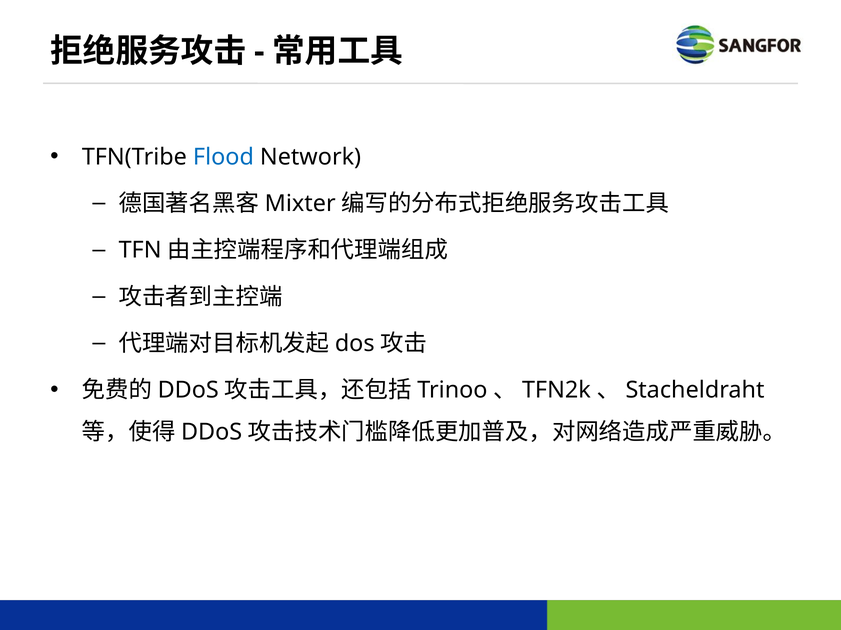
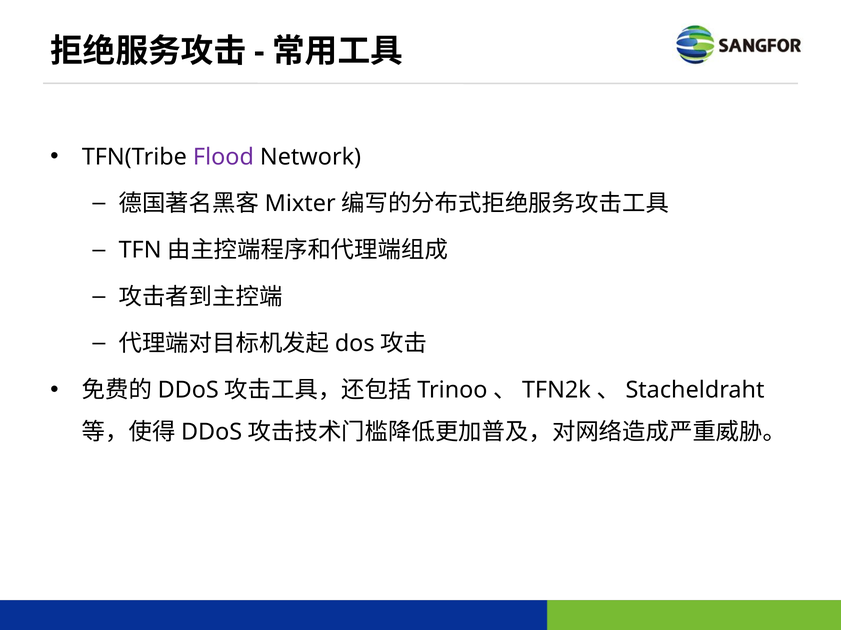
Flood colour: blue -> purple (223, 157)
